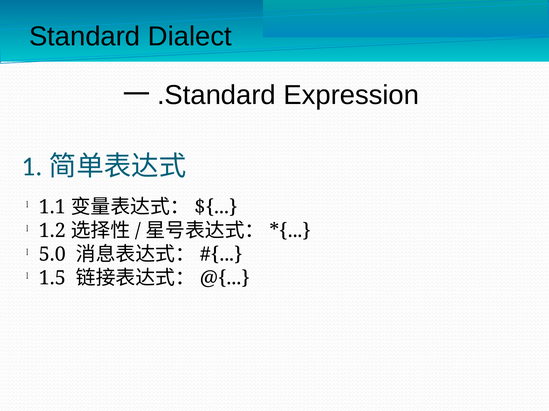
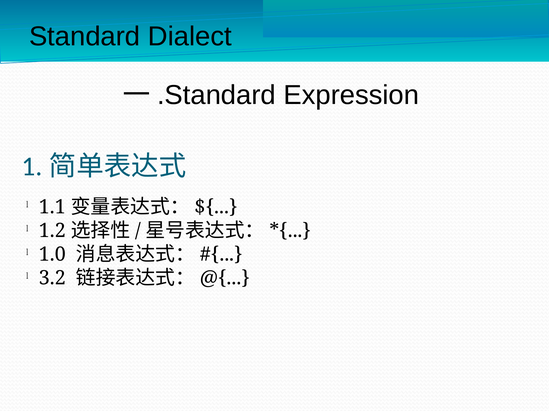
5.0: 5.0 -> 1.0 (52, 255)
1.5: 1.5 -> 3.2 (52, 279)
